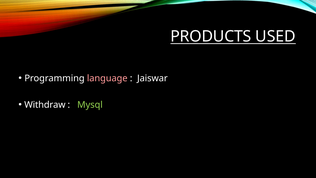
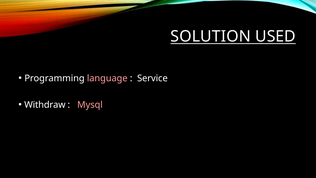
PRODUCTS: PRODUCTS -> SOLUTION (211, 36)
Jaiswar: Jaiswar -> Service (152, 78)
Mysql colour: light green -> pink (90, 105)
